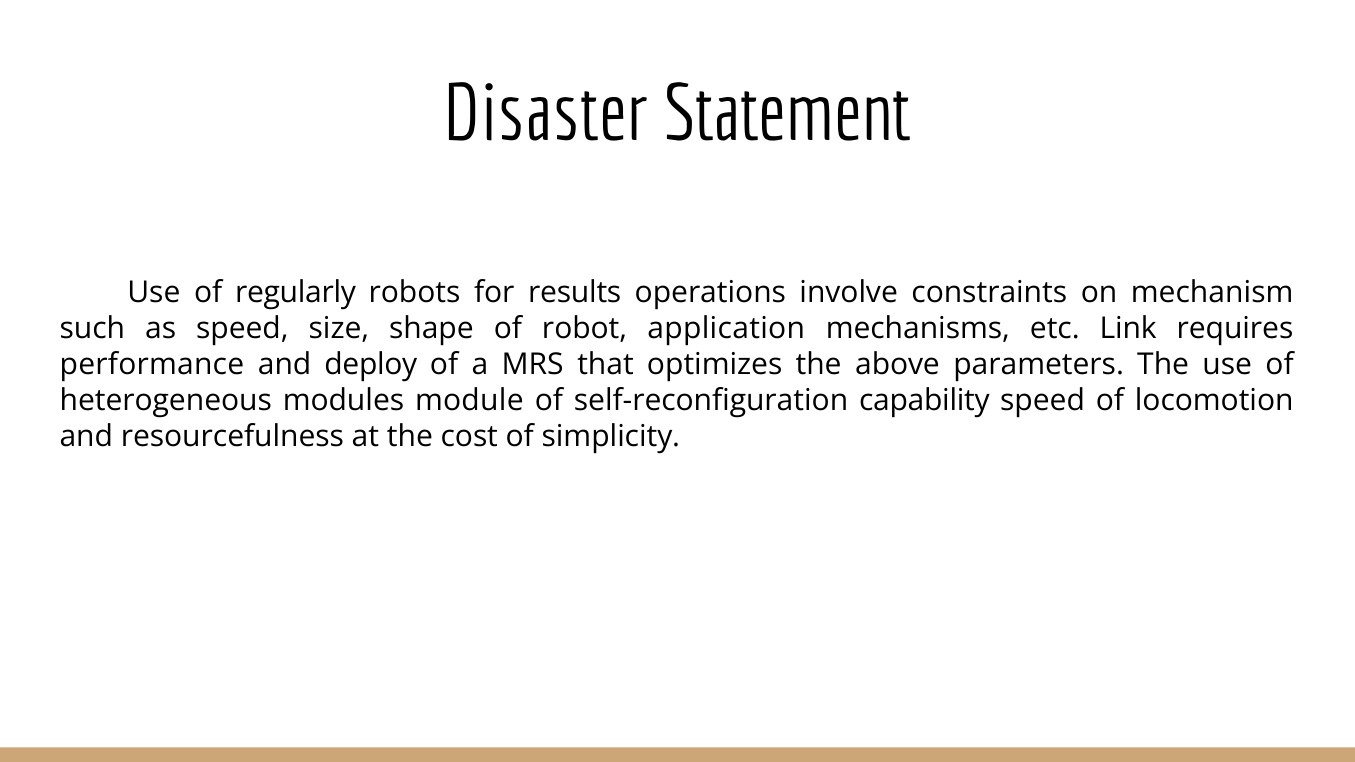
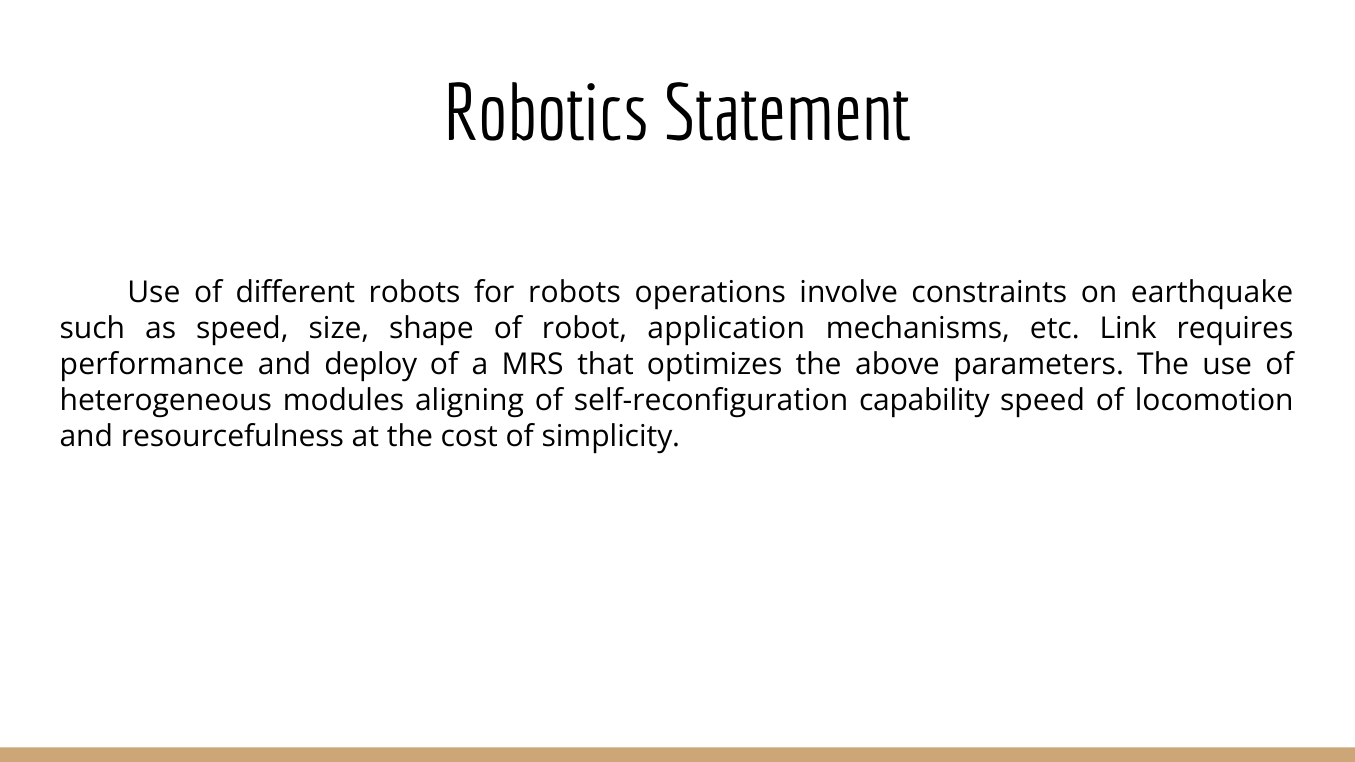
Disaster: Disaster -> Robotics (547, 115)
regularly: regularly -> different (295, 292)
for results: results -> robots (575, 292)
mechanism: mechanism -> earthquake (1212, 292)
module: module -> aligning (469, 401)
